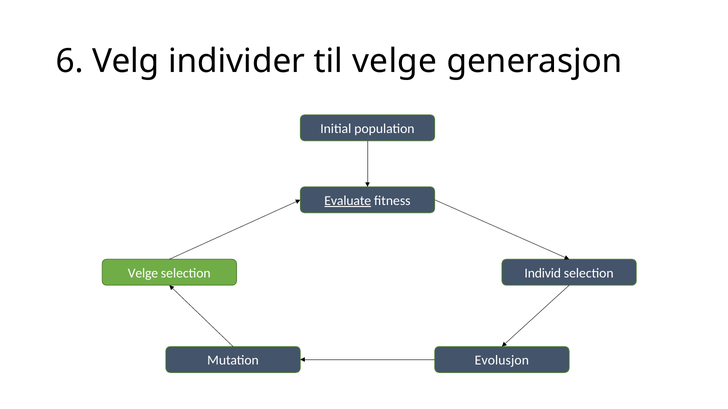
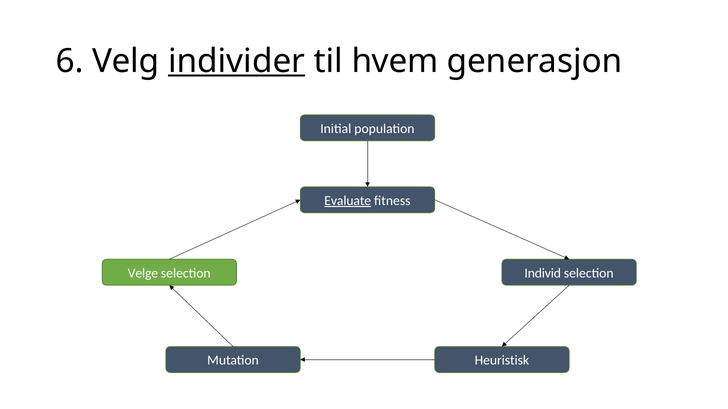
individer underline: none -> present (237, 61)
til velge: velge -> hvem (395, 61)
Evolusjon: Evolusjon -> Heuristisk (502, 361)
